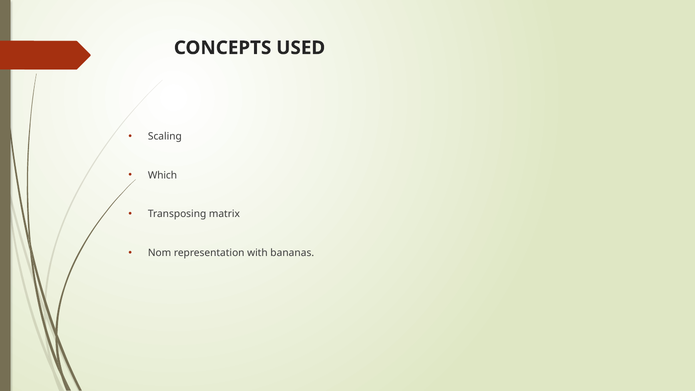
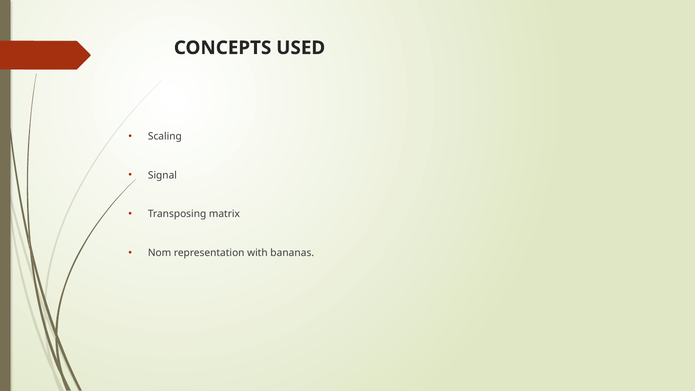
Which: Which -> Signal (162, 175)
